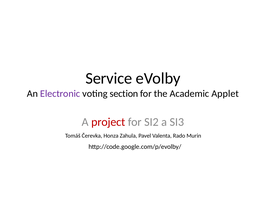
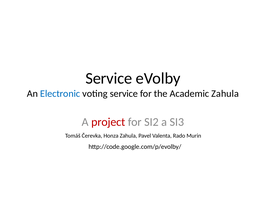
Electronic colour: purple -> blue (60, 94)
voting section: section -> service (124, 94)
Academic Applet: Applet -> Zahula (225, 94)
